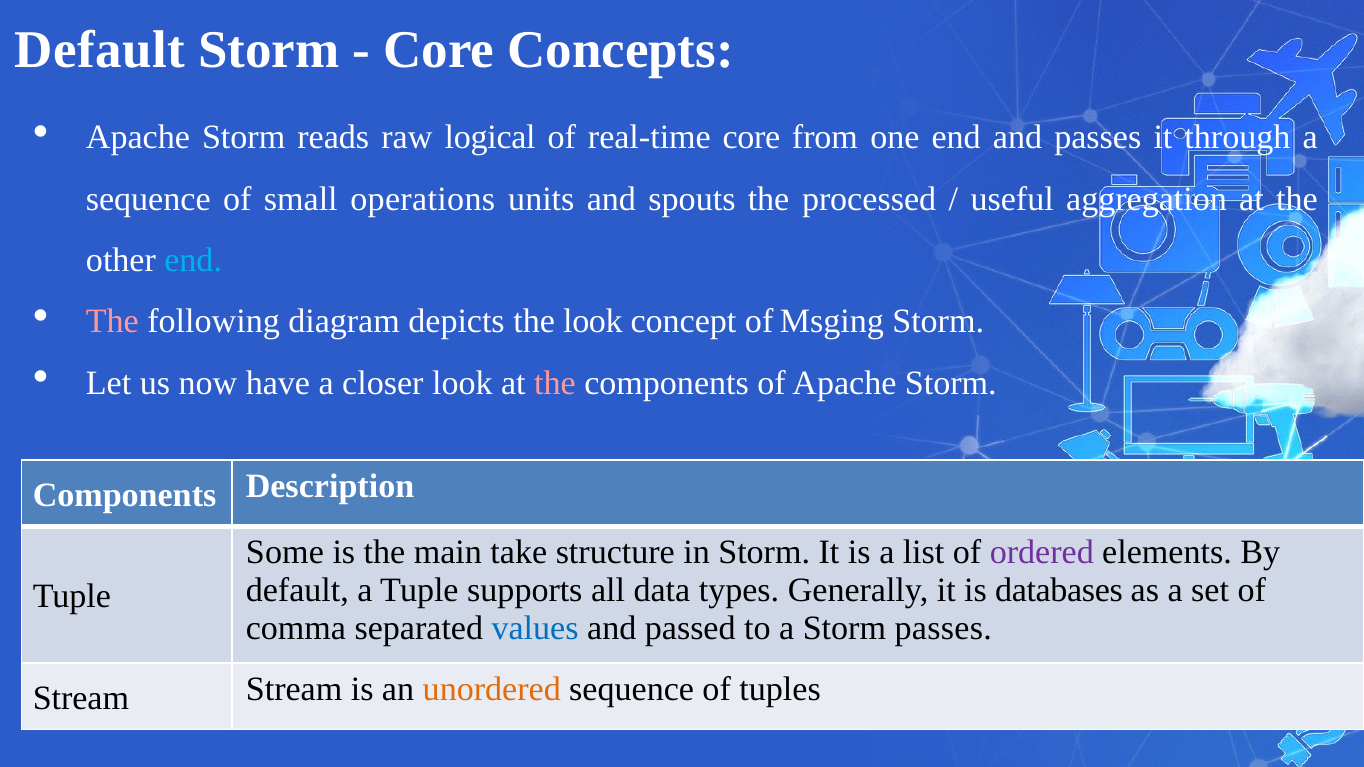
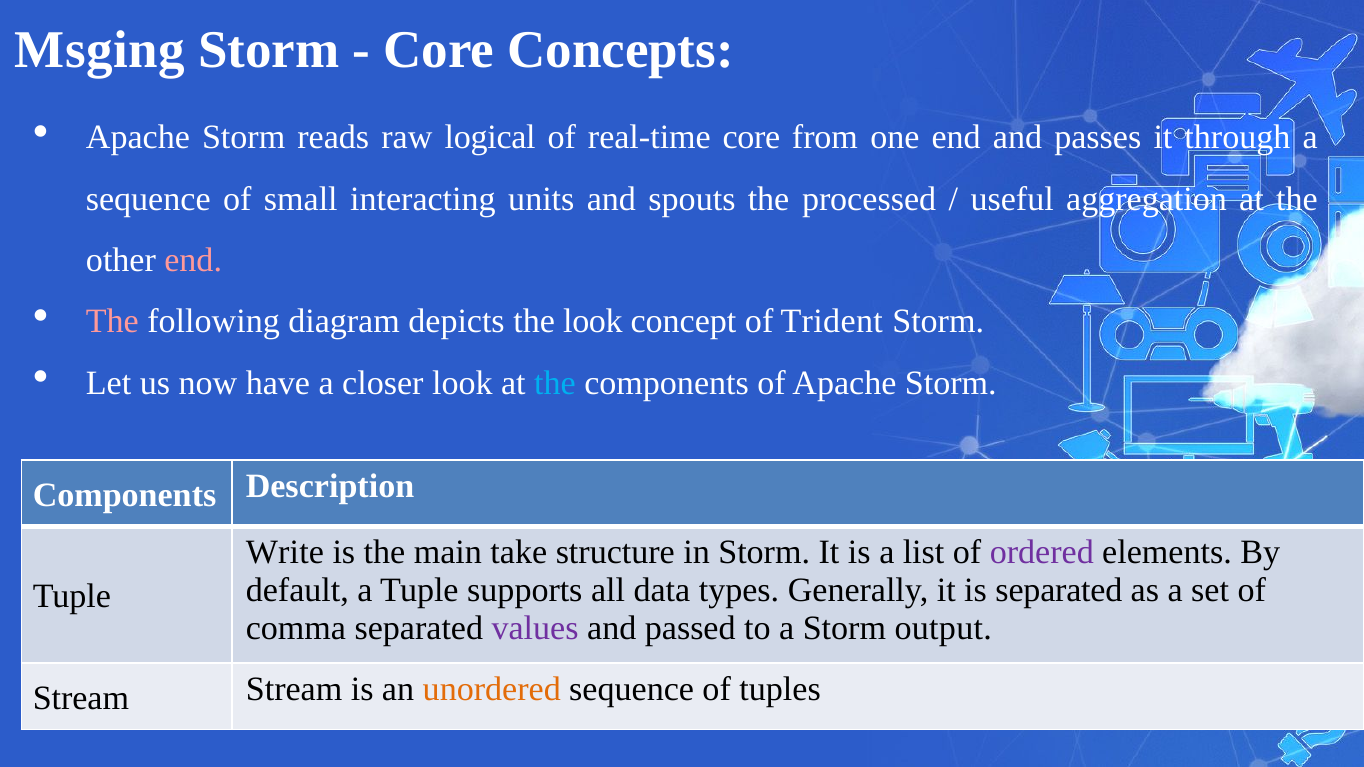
Default: Default -> Msging (100, 50)
operations: operations -> interacting (423, 199)
end colour: light blue -> pink (193, 260)
Msging: Msging -> Trident (832, 322)
the colour: pink -> light blue (555, 383)
Some: Some -> Write (285, 553)
is databases: databases -> separated (1059, 590)
values colour: blue -> purple (535, 628)
Storm passes: passes -> output (943, 628)
